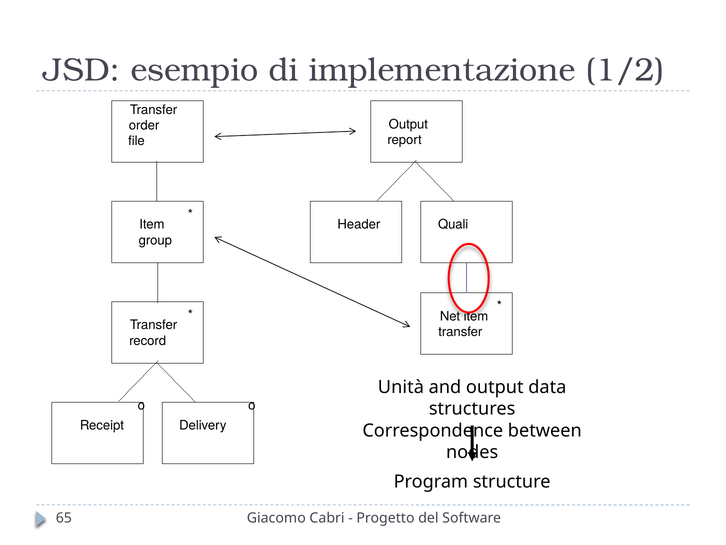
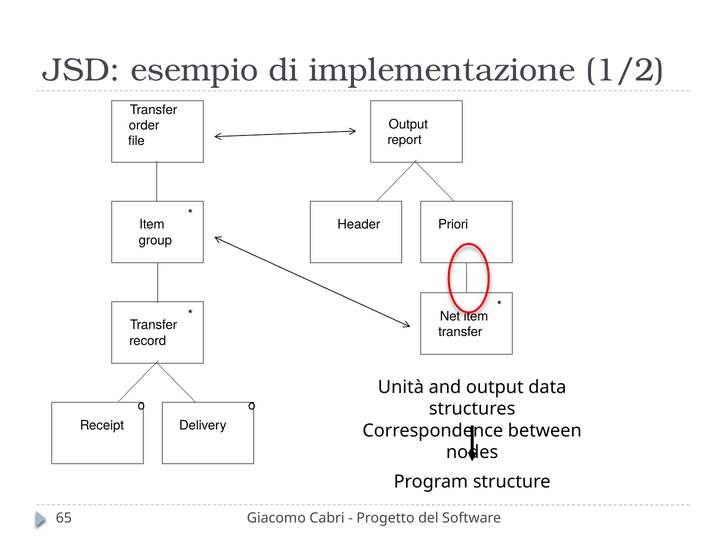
Quali: Quali -> Priori (453, 224)
